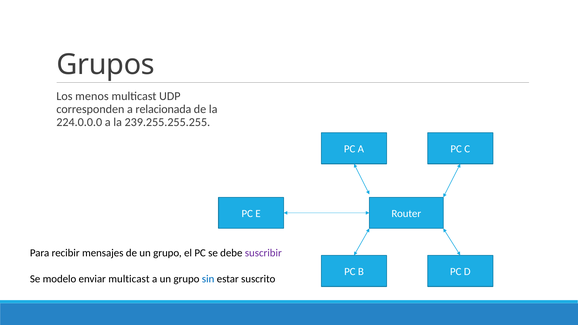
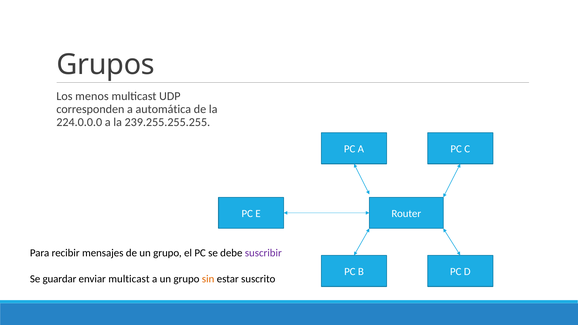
relacionada: relacionada -> automática (163, 109)
modelo: modelo -> guardar (60, 279)
sin colour: blue -> orange (208, 279)
